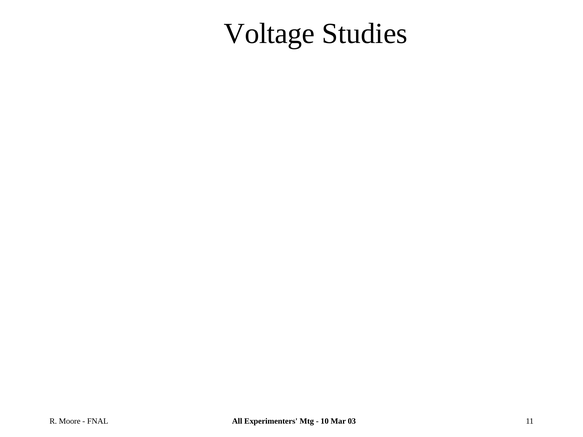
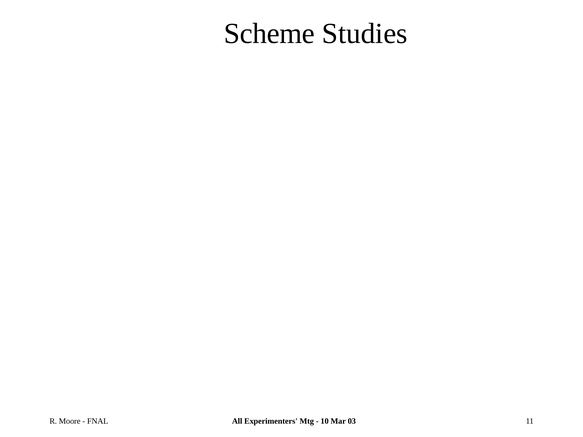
Voltage: Voltage -> Scheme (269, 34)
